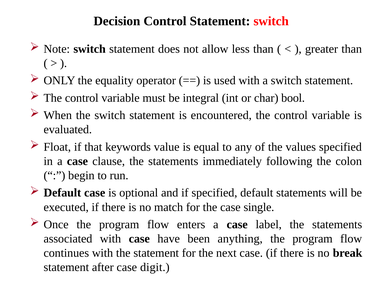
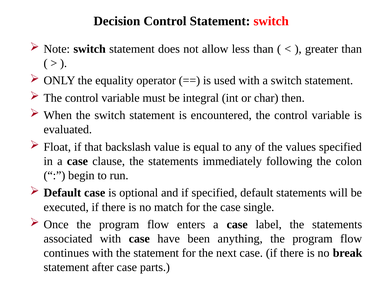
bool: bool -> then (293, 98)
keywords: keywords -> backslash (128, 147)
digit: digit -> parts (155, 267)
